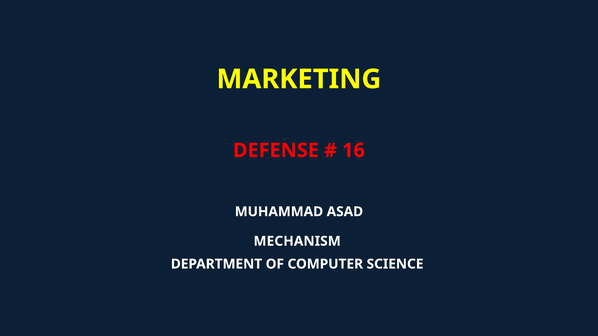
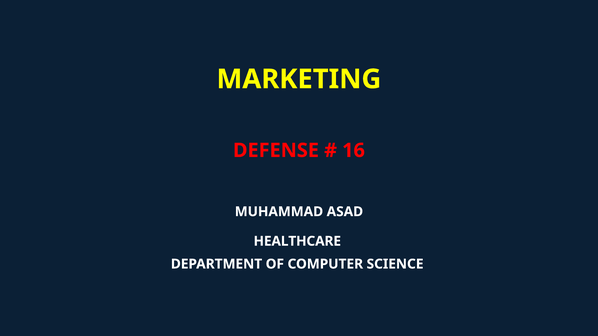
MECHANISM: MECHANISM -> HEALTHCARE (297, 241)
